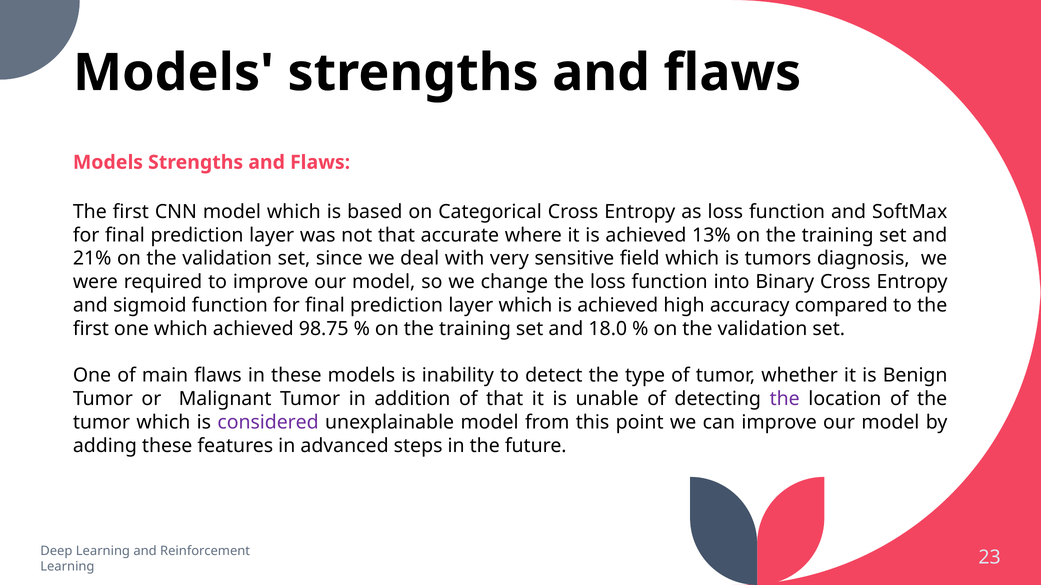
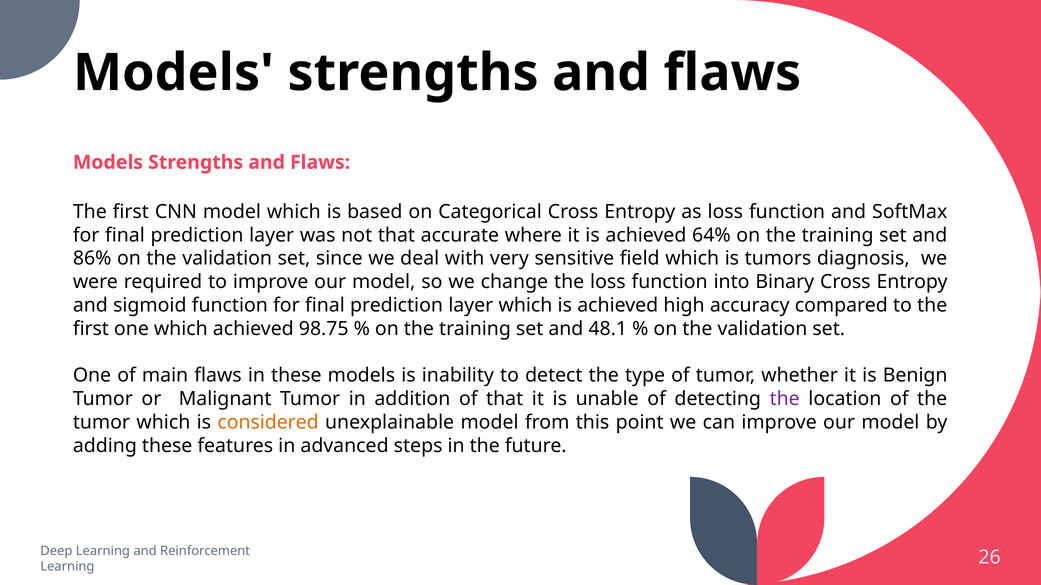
13%: 13% -> 64% (711, 235)
21%: 21% -> 86% (92, 259)
18.0: 18.0 -> 48.1 (608, 329)
considered colour: purple -> orange (268, 423)
23: 23 -> 26 (990, 558)
